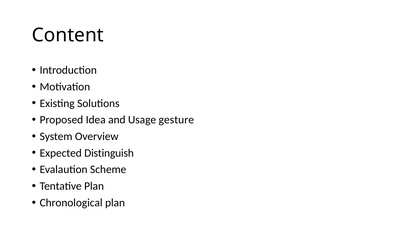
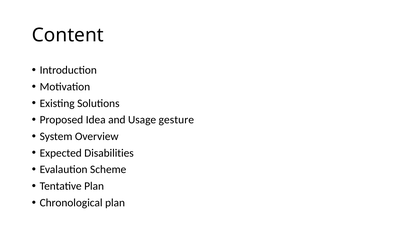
Distinguish: Distinguish -> Disabilities (109, 153)
